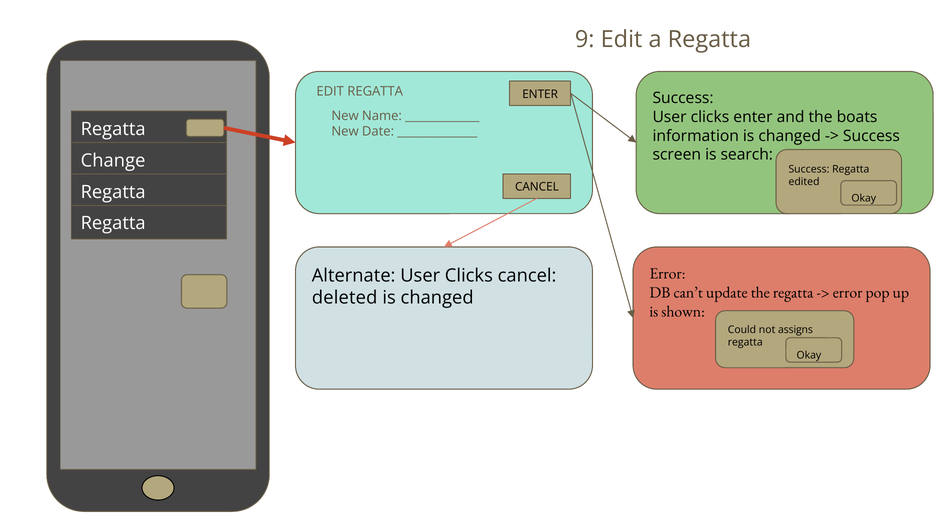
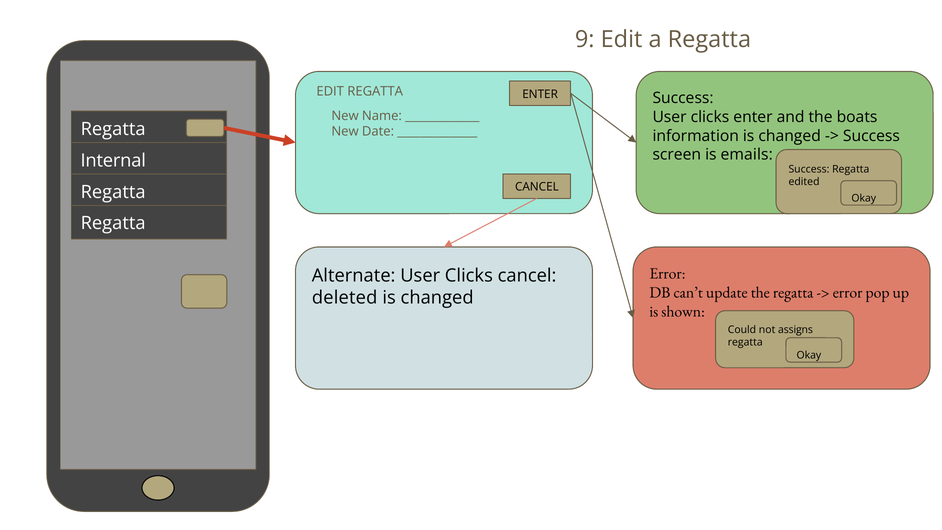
search: search -> emails (747, 155)
Change: Change -> Internal (113, 161)
